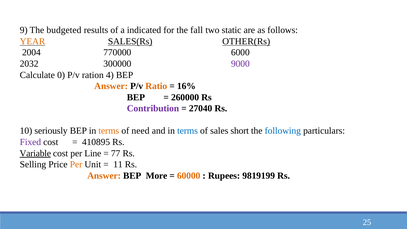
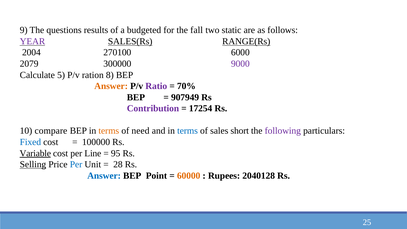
budgeted: budgeted -> questions (64, 30)
indicated: indicated -> budgeted (144, 30)
YEAR colour: orange -> purple (32, 41)
OTHER(Rs: OTHER(Rs -> RANGE(Rs (246, 41)
770000: 770000 -> 270100 (117, 53)
2032: 2032 -> 2079 (29, 64)
0: 0 -> 5 (61, 75)
4: 4 -> 8 (110, 75)
Ratio colour: orange -> purple (156, 86)
16%: 16% -> 70% (186, 86)
260000: 260000 -> 907949 (185, 97)
27040: 27040 -> 17254 (201, 108)
seriously: seriously -> compare (51, 131)
following colour: blue -> purple (283, 131)
Fixed colour: purple -> blue (30, 142)
410895: 410895 -> 100000 (96, 142)
77: 77 -> 95 (116, 153)
Selling underline: none -> present (33, 164)
Per colour: orange -> blue (76, 164)
11: 11 -> 28 (118, 164)
Answer colour: orange -> blue (104, 176)
More: More -> Point (156, 176)
9819199: 9819199 -> 2040128 (259, 176)
